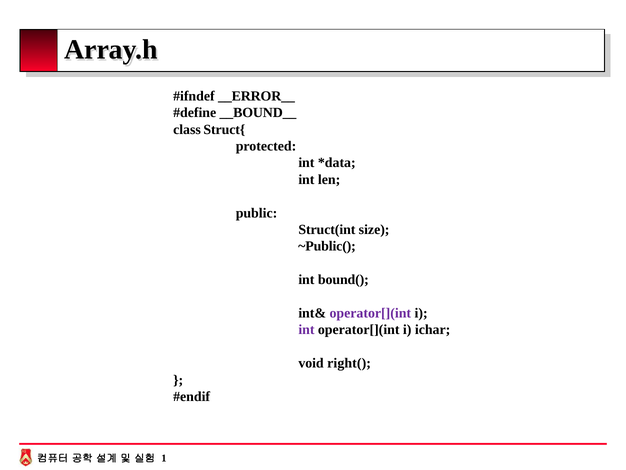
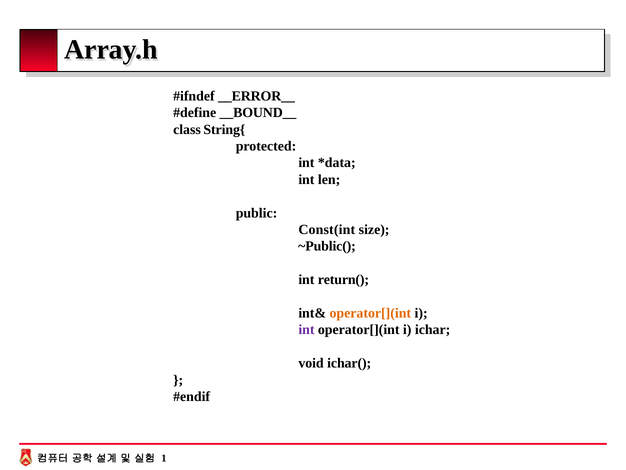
Struct{: Struct{ -> String{ (224, 129)
Struct(int: Struct(int -> Const(int (327, 229)
bound(: bound( -> return( (343, 279)
operator[](int colour: purple -> orange (370, 313)
right(: right( -> ichar( (349, 363)
